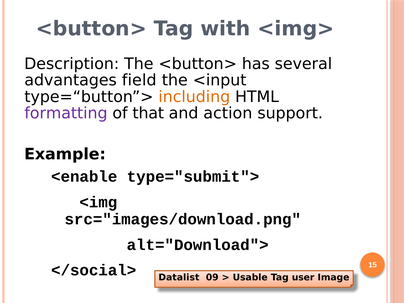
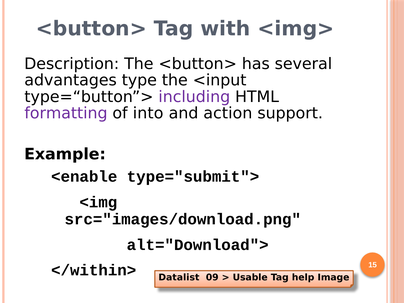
field: field -> type (139, 80)
including colour: orange -> purple (194, 97)
that: that -> into (148, 113)
</social>: </social> -> </within> (94, 270)
user: user -> help (303, 278)
